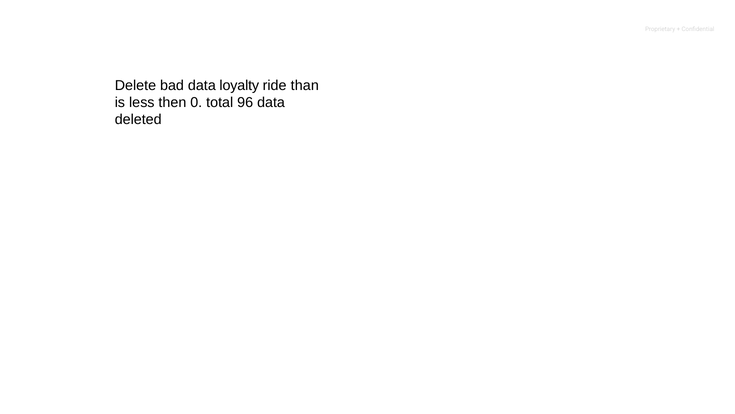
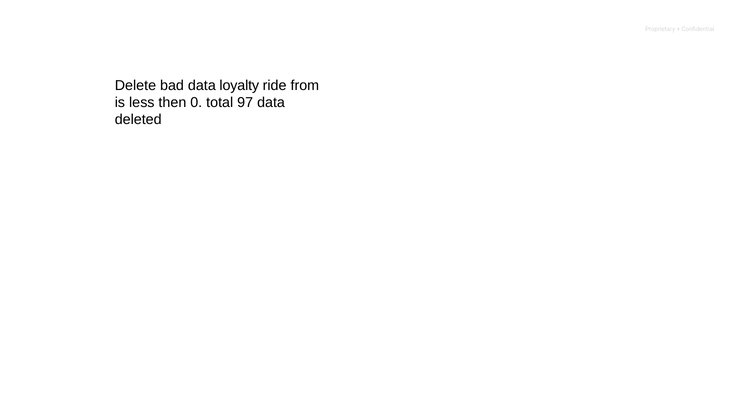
than: than -> from (305, 85)
96: 96 -> 97 (245, 102)
